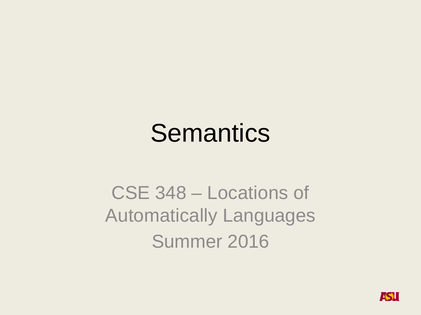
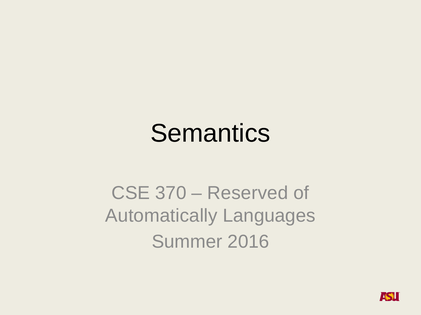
348: 348 -> 370 (171, 194)
Locations: Locations -> Reserved (248, 194)
